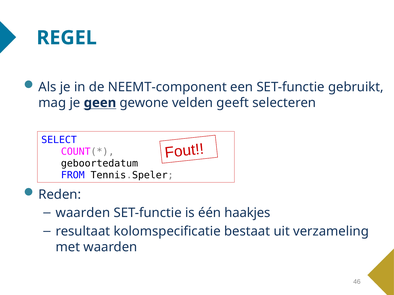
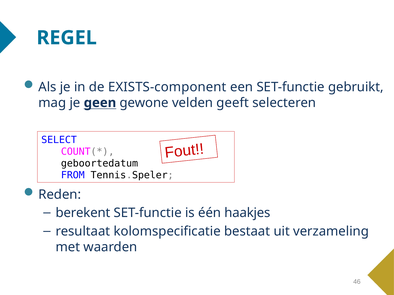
NEEMT-component: NEEMT-component -> EXISTS-component (167, 87)
waarden: waarden -> berekent (83, 213)
